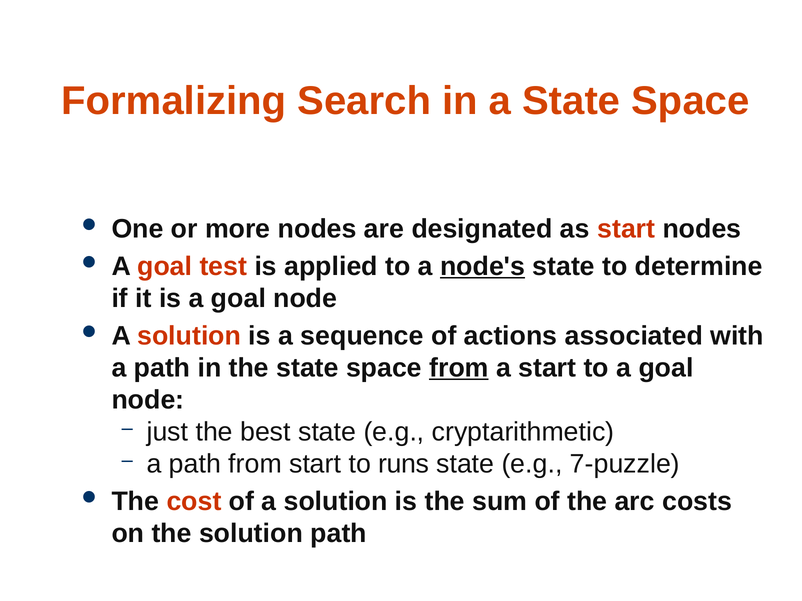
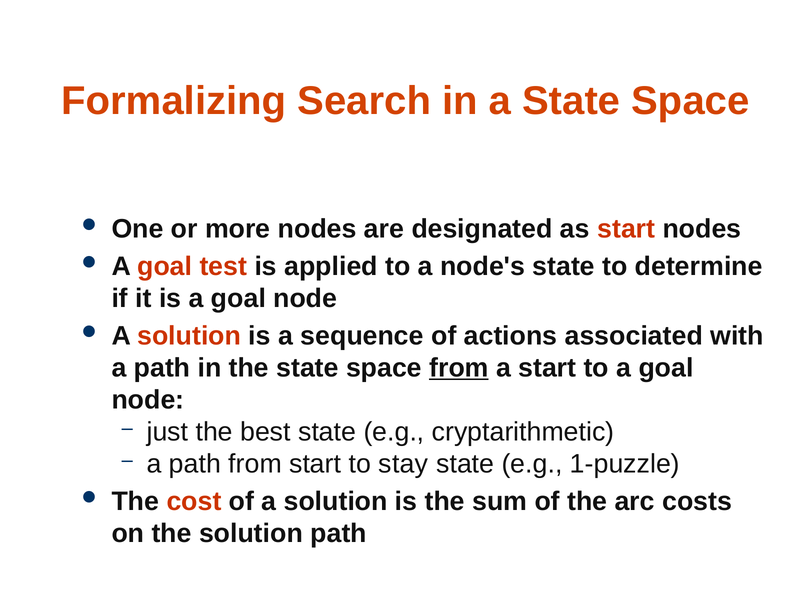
node's underline: present -> none (483, 267)
runs: runs -> stay (403, 464)
7-puzzle: 7-puzzle -> 1-puzzle (625, 464)
